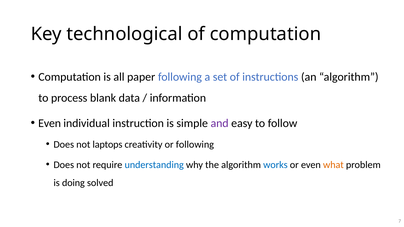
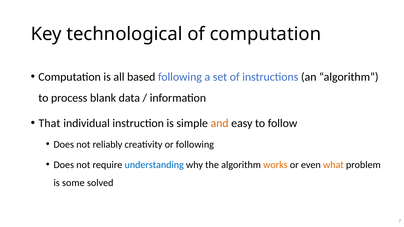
paper: paper -> based (141, 77)
Even: Even -> That (49, 123)
and colour: purple -> orange (220, 123)
laptops: laptops -> reliably (107, 145)
works colour: blue -> orange (275, 165)
doing: doing -> some (73, 183)
